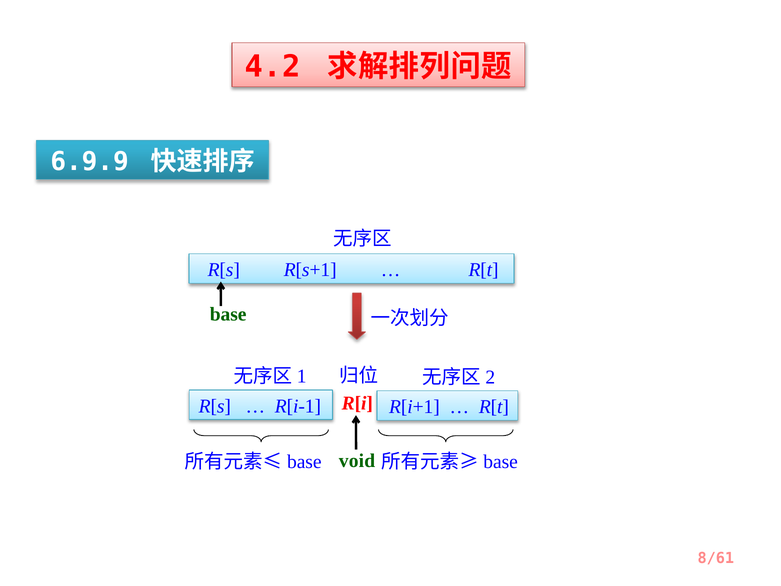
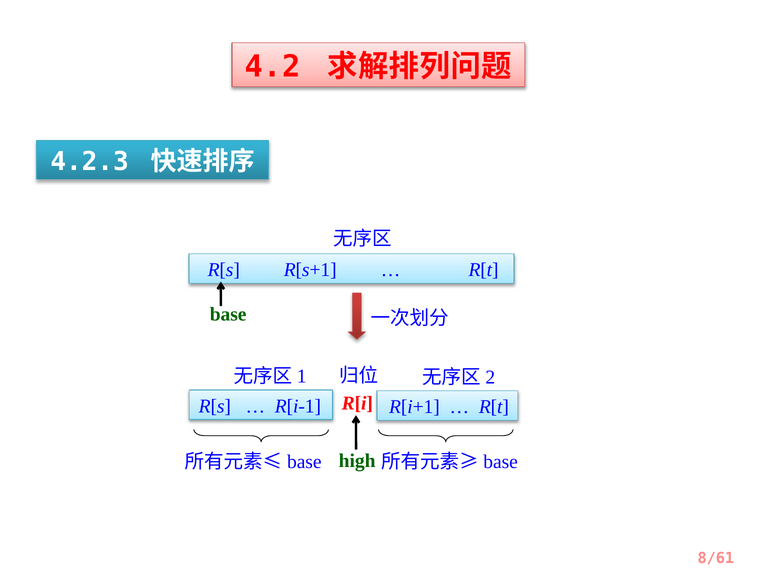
6.9.9: 6.9.9 -> 4.2.3 (90, 162)
void: void -> high (357, 461)
